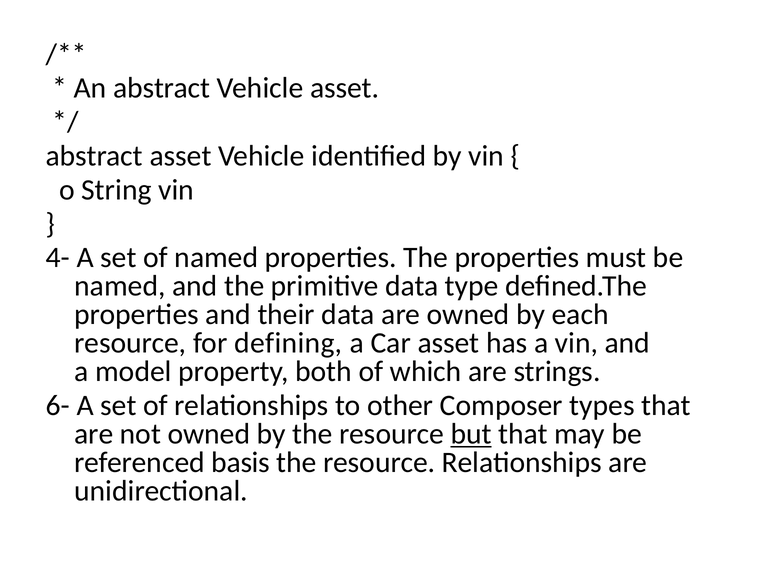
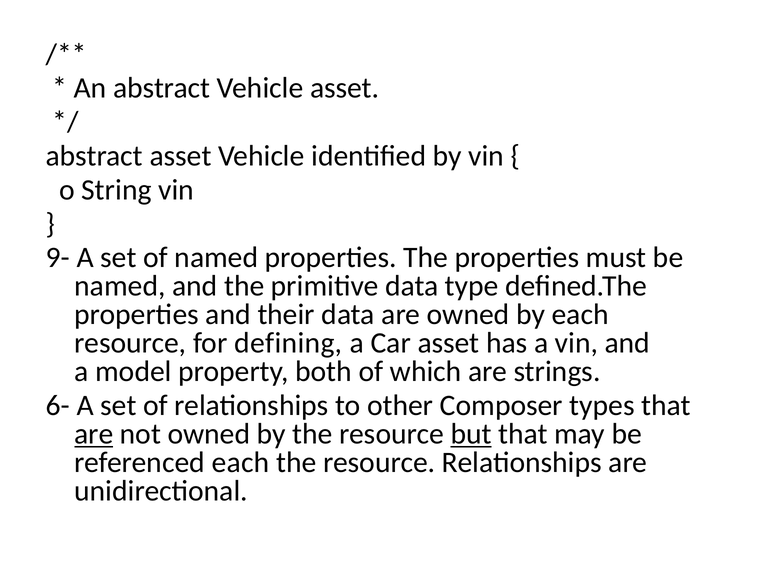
4-: 4- -> 9- (58, 258)
are underline: none -> present (94, 434)
referenced basis: basis -> each (240, 463)
